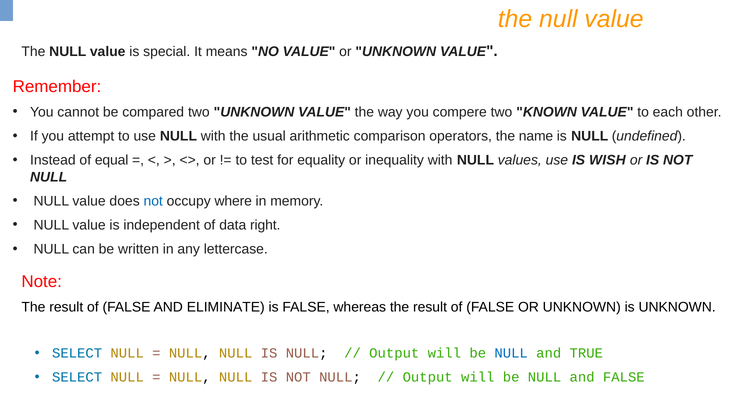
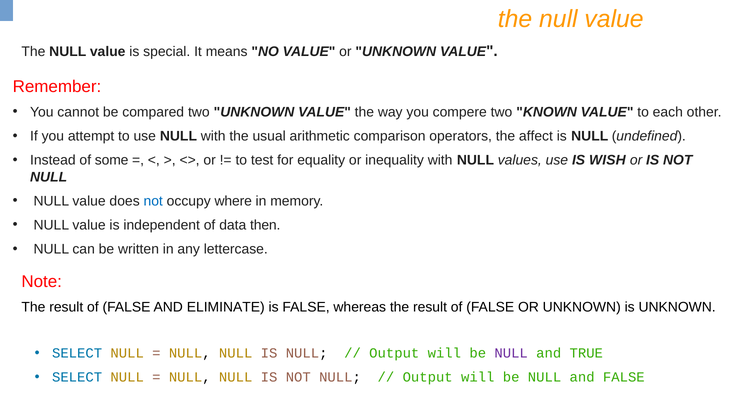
name: name -> affect (536, 136)
equal: equal -> some (112, 160)
right: right -> then (265, 225)
NULL colour: blue -> purple (511, 354)
